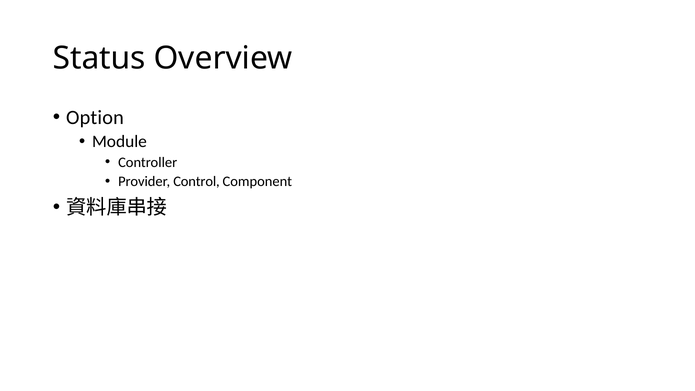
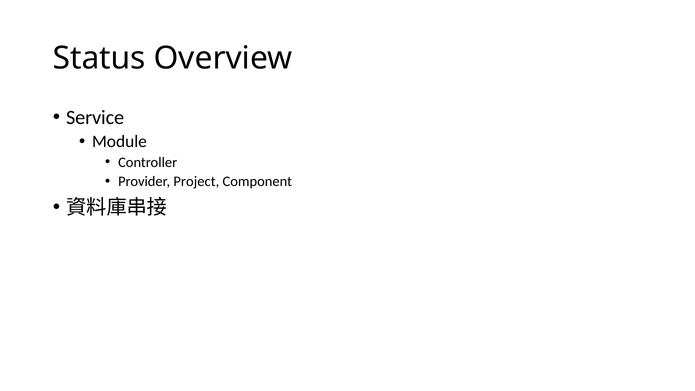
Option: Option -> Service (95, 118)
Control: Control -> Project (196, 182)
